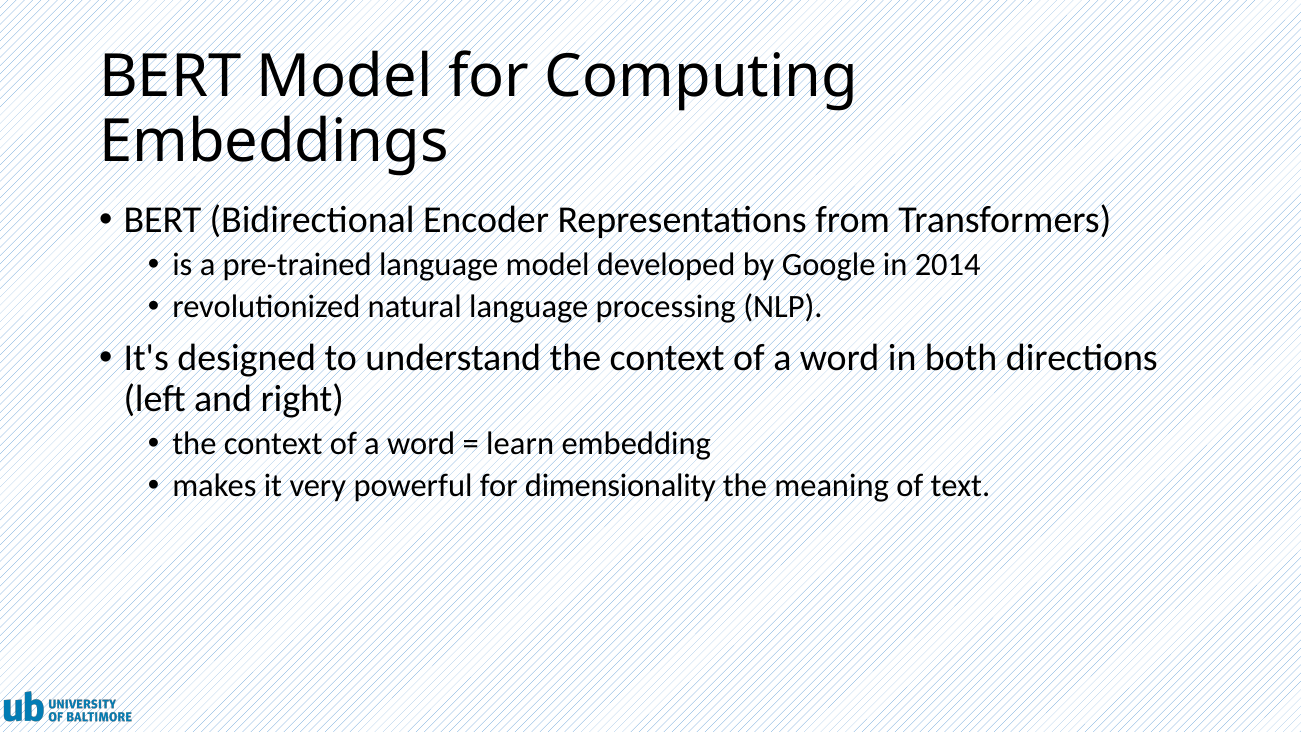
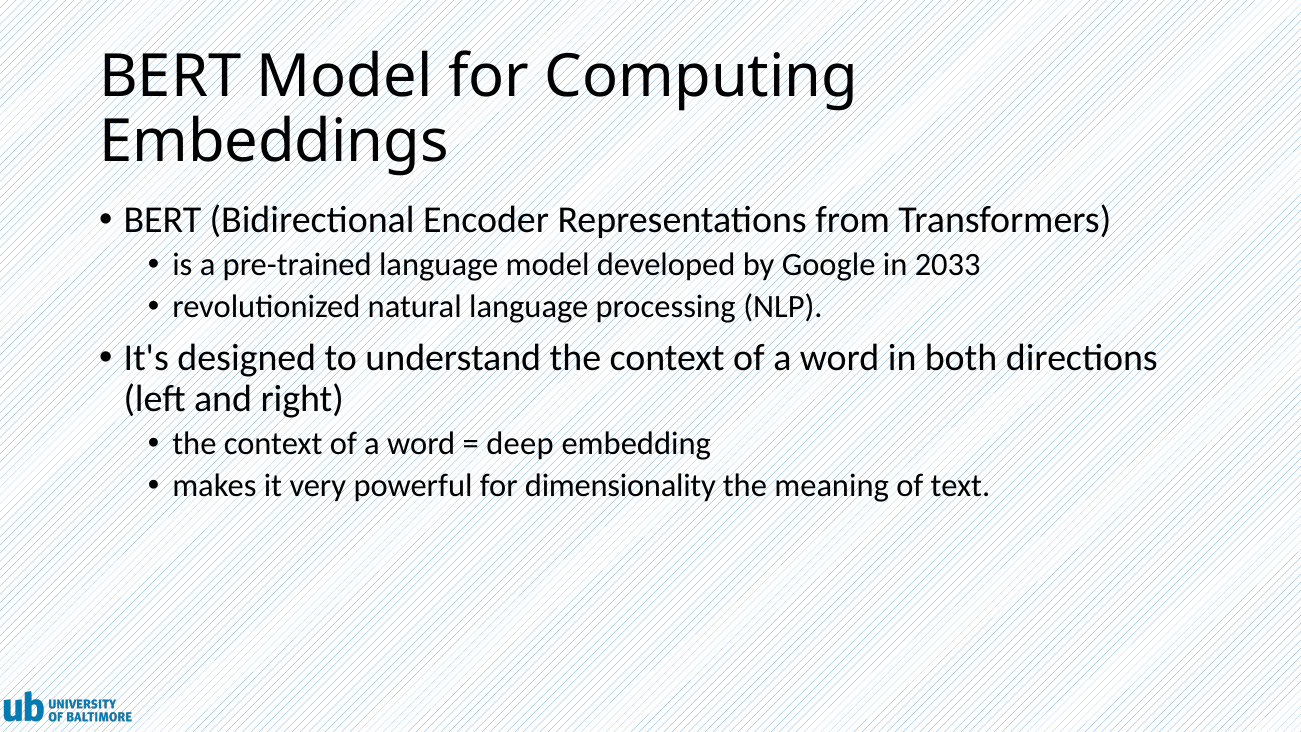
2014: 2014 -> 2033 (948, 265)
learn: learn -> deep (520, 444)
